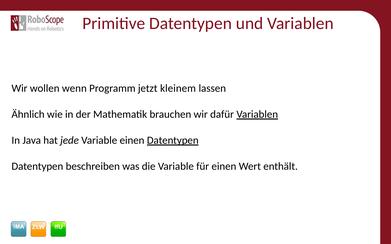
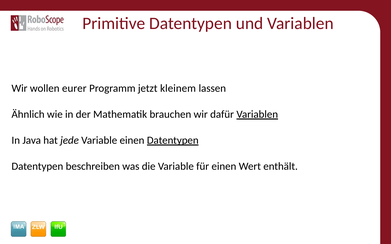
wenn: wenn -> eurer (74, 88)
